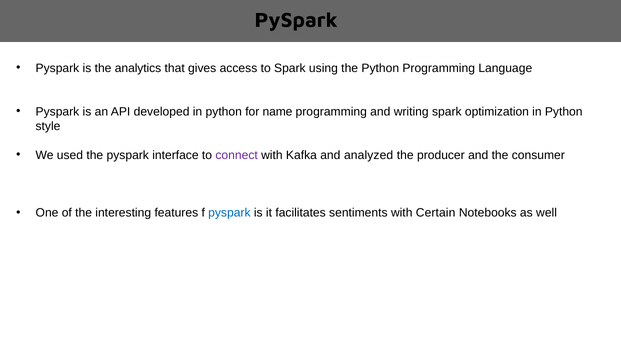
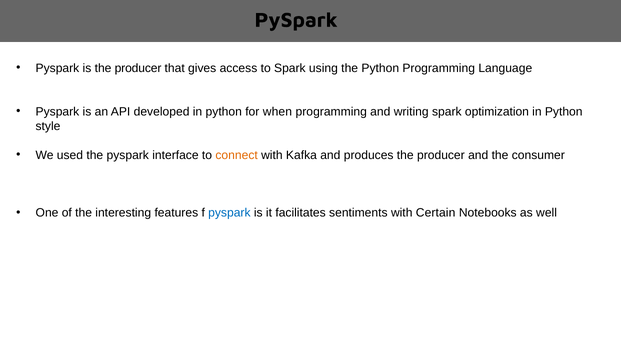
is the analytics: analytics -> producer (138, 68)
name: name -> when (277, 112)
connect colour: purple -> orange (237, 155)
analyzed: analyzed -> produces (369, 155)
